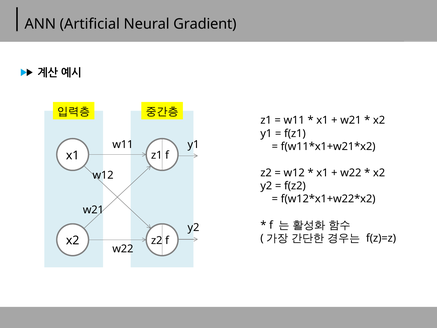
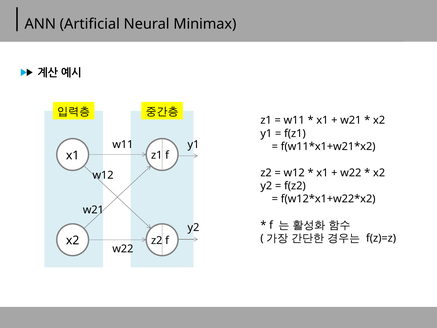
Gradient: Gradient -> Minimax (205, 24)
